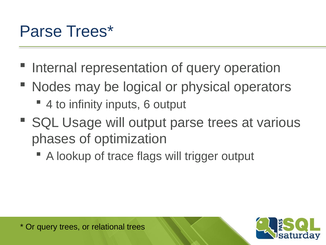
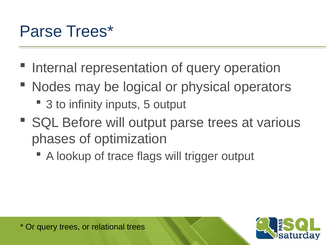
4: 4 -> 3 (49, 104)
6: 6 -> 5 (147, 104)
Usage: Usage -> Before (82, 122)
